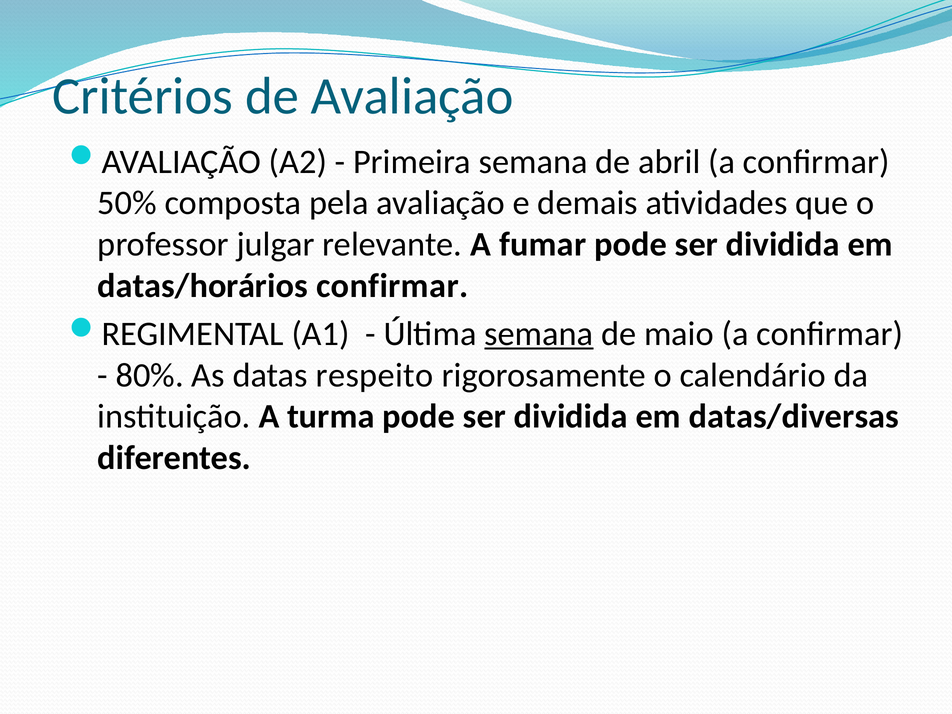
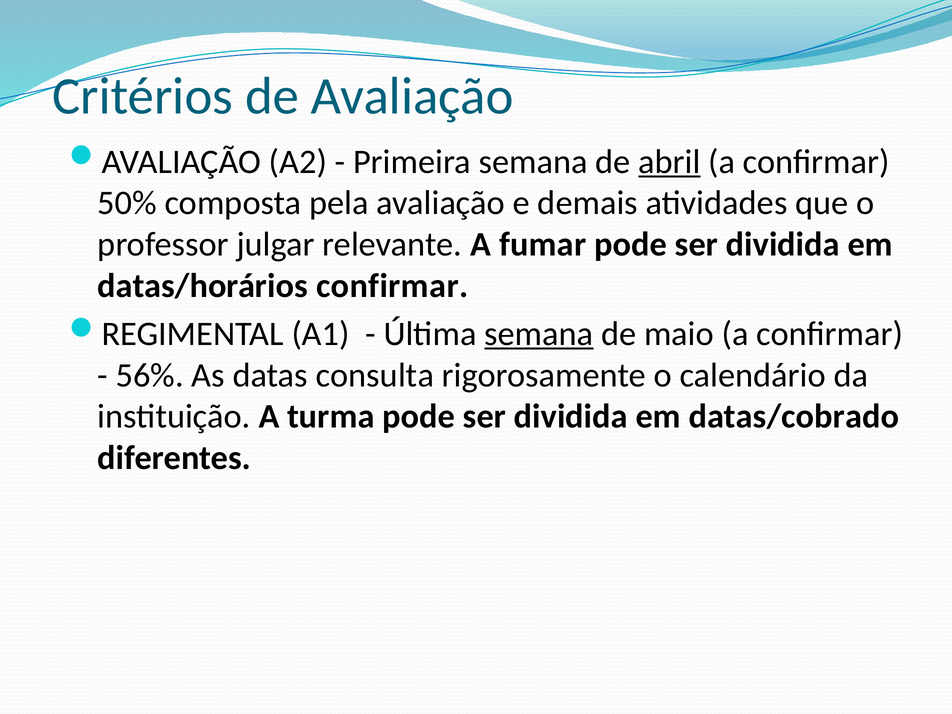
abril underline: none -> present (669, 162)
80%: 80% -> 56% (150, 375)
respeito: respeito -> consulta (375, 375)
datas/diversas: datas/diversas -> datas/cobrado (794, 417)
